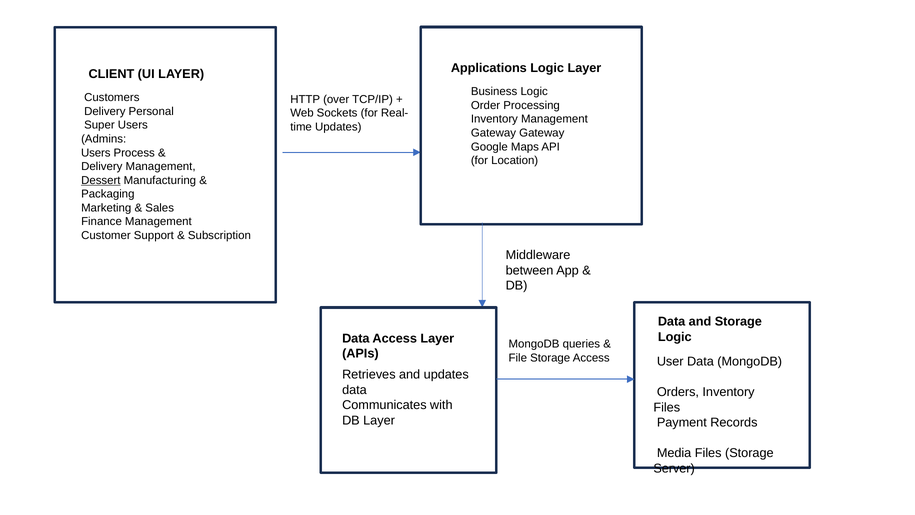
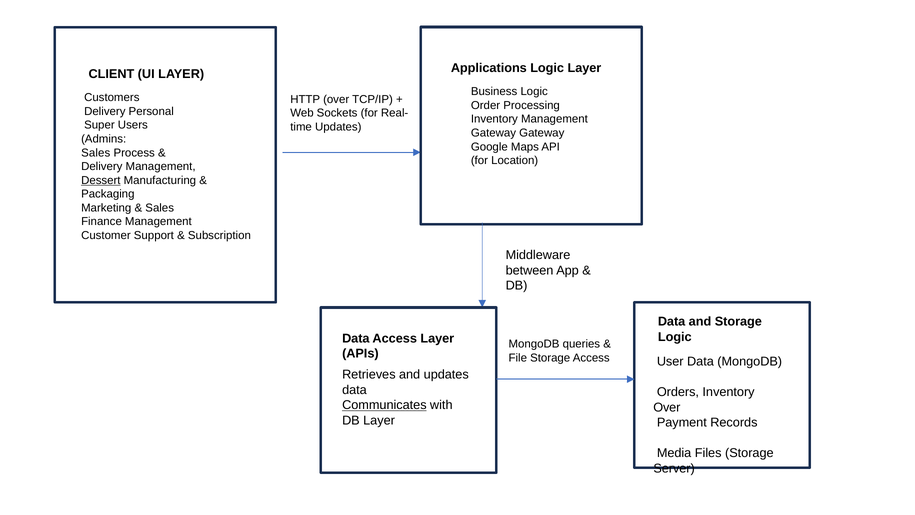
Users: Users -> Sales (96, 153)
Communicates underline: none -> present (384, 405)
Files: Files -> Over (667, 407)
